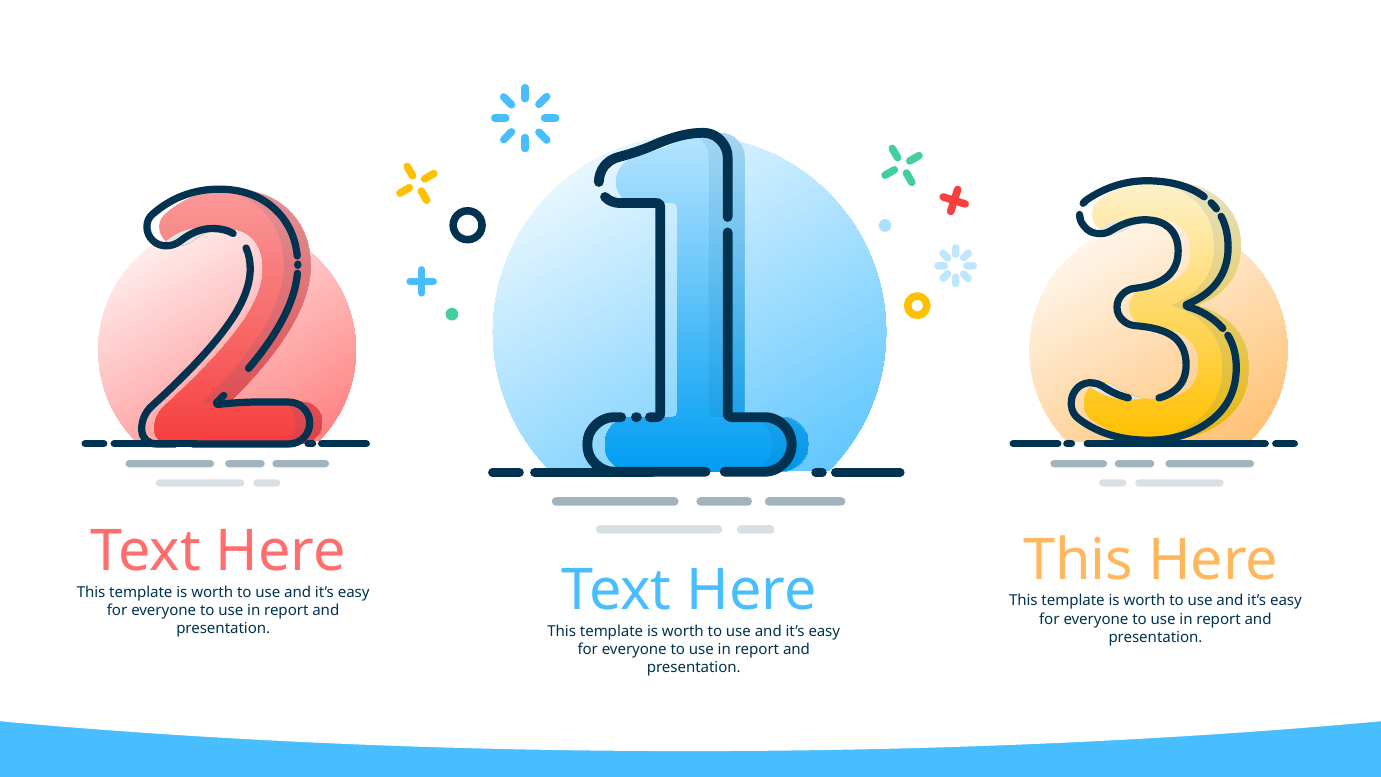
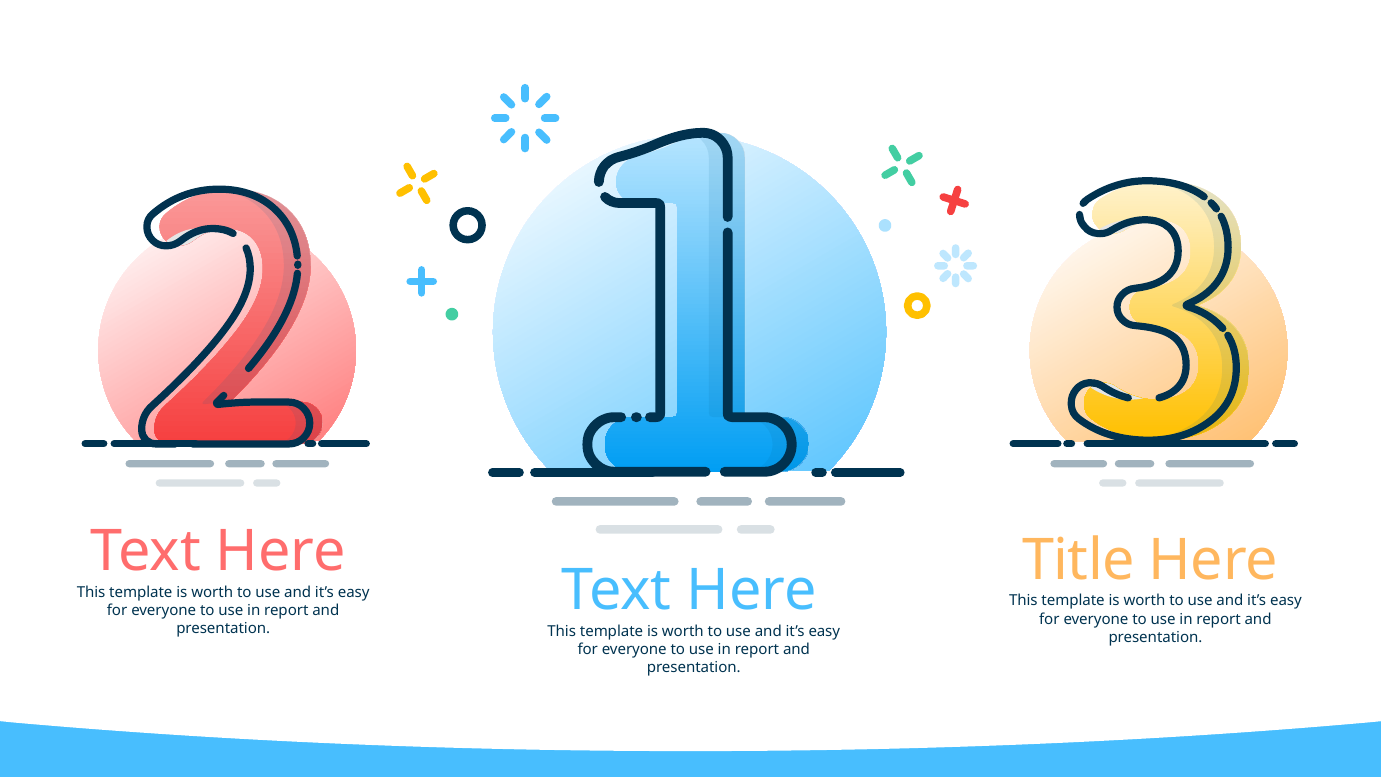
This: This -> Title (1078, 560)
